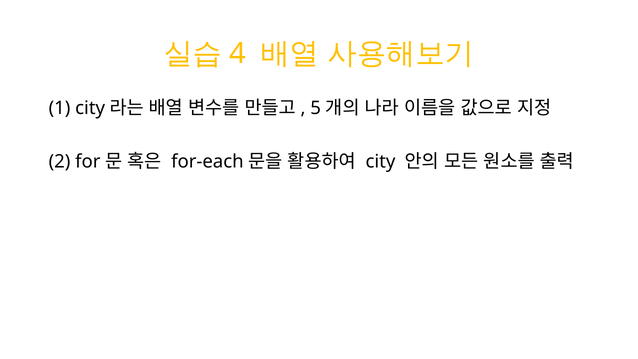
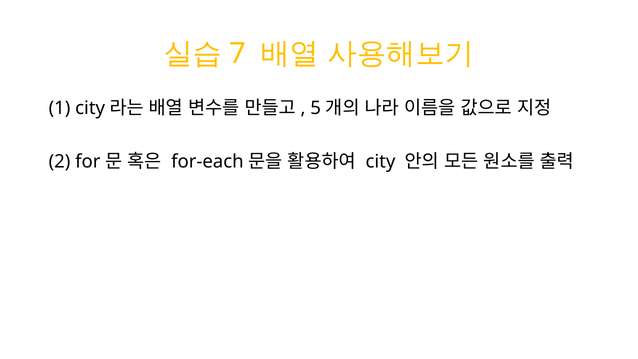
4: 4 -> 7 (238, 54)
